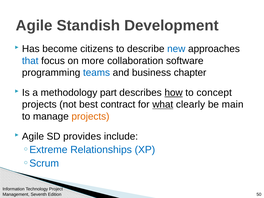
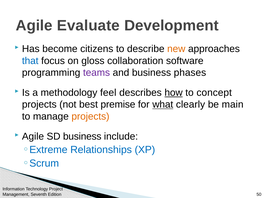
Standish: Standish -> Evaluate (88, 25)
new colour: blue -> orange (176, 49)
more: more -> gloss (93, 61)
teams colour: blue -> purple (96, 73)
chapter: chapter -> phases (190, 73)
part: part -> feel (108, 93)
contract: contract -> premise (118, 105)
SD provides: provides -> business (82, 136)
